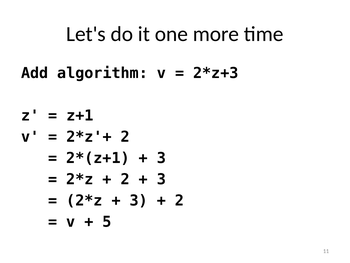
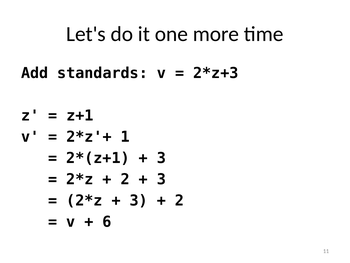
algorithm: algorithm -> standards (103, 73)
2: 2 -> 1 (125, 137)
5: 5 -> 6 (107, 222)
